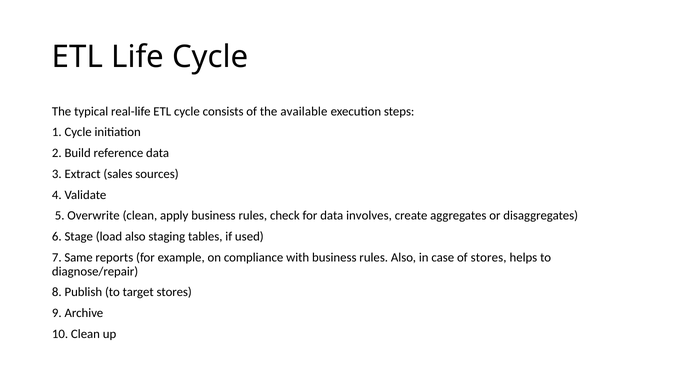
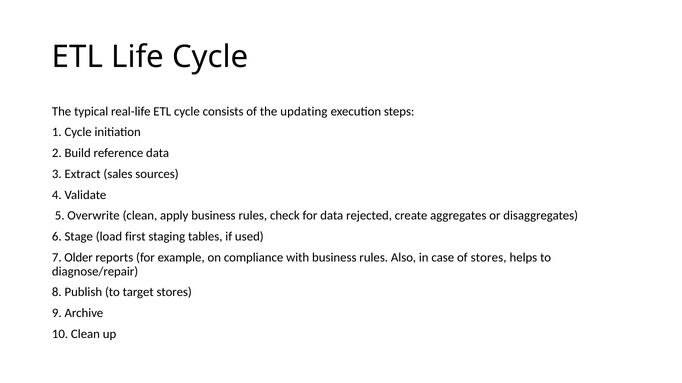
available: available -> updating (304, 112)
involves: involves -> rejected (369, 216)
load also: also -> first (135, 237)
Same: Same -> Older (79, 258)
